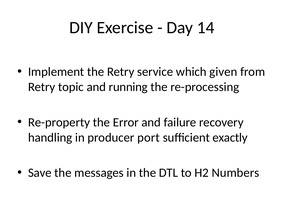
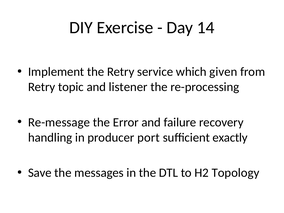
running: running -> listener (128, 87)
Re-property: Re-property -> Re-message (59, 122)
Numbers: Numbers -> Topology (235, 173)
